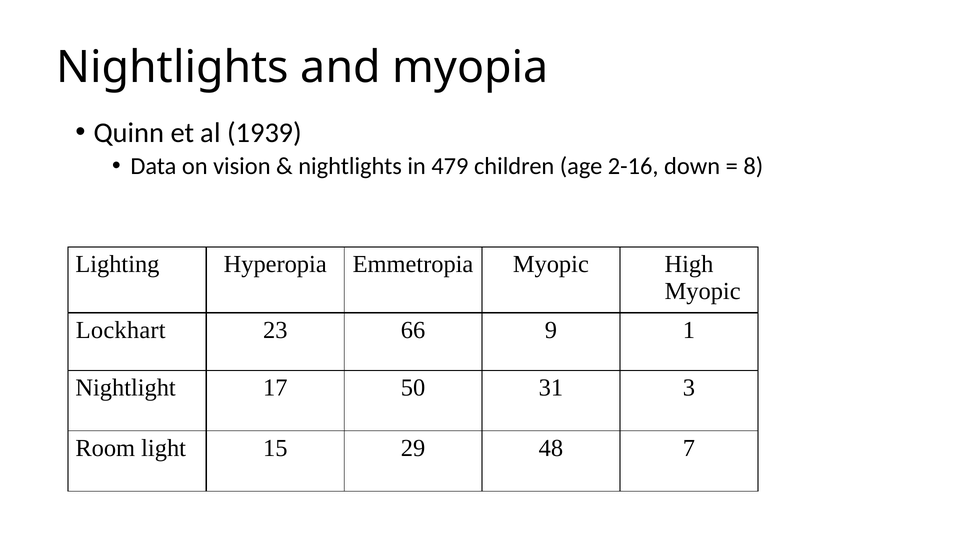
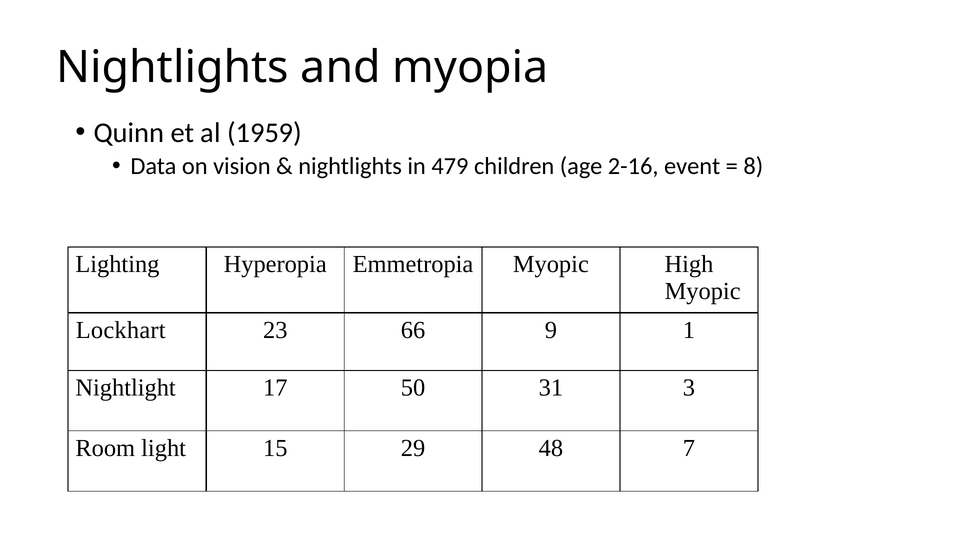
1939: 1939 -> 1959 (265, 132)
down: down -> event (692, 166)
